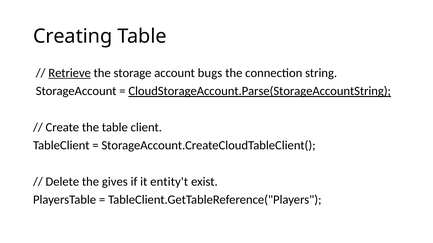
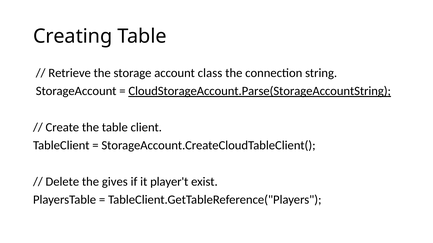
Retrieve underline: present -> none (70, 73)
bugs: bugs -> class (210, 73)
entity't: entity't -> player't (169, 182)
